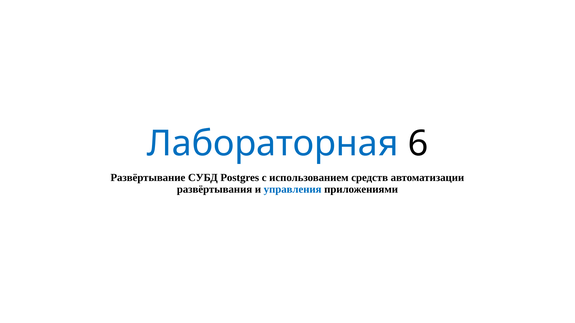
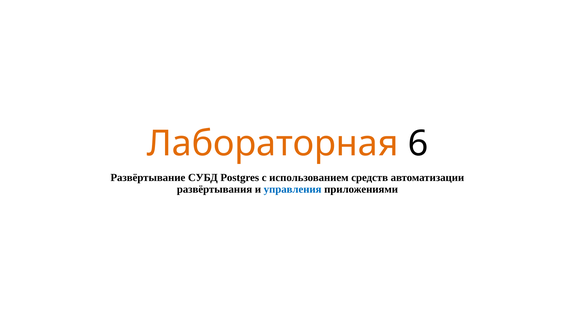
Лабораторная colour: blue -> orange (273, 144)
